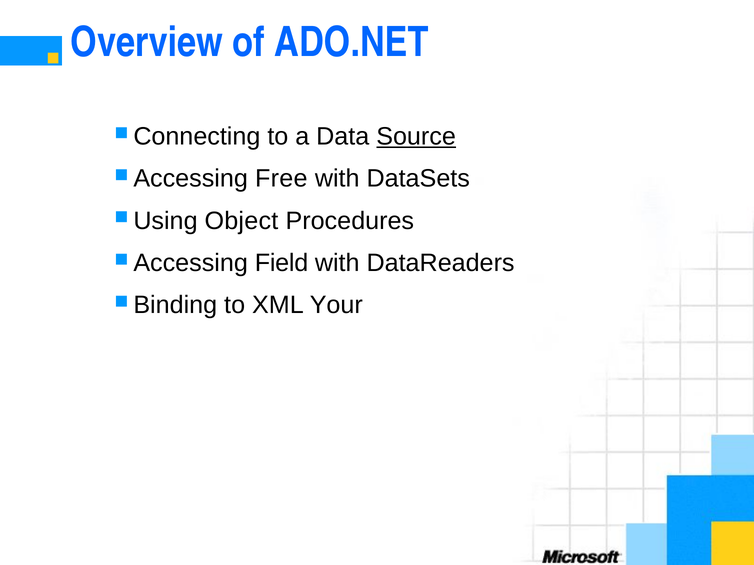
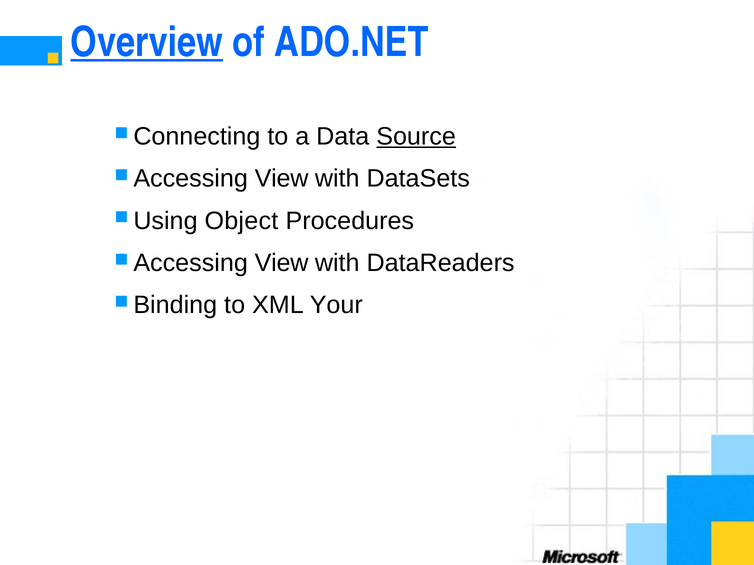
Overview underline: none -> present (147, 43)
Free: Free -> View (282, 179)
Field: Field -> View (282, 263)
